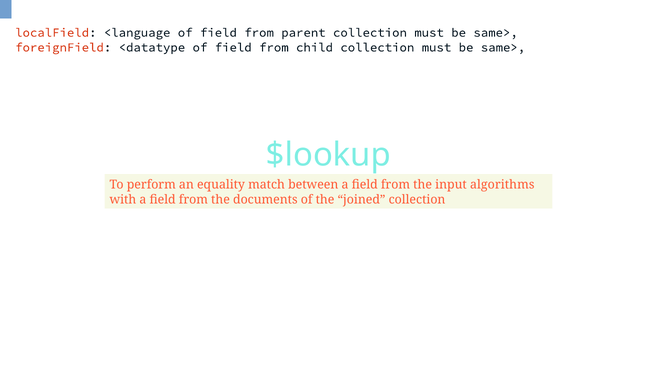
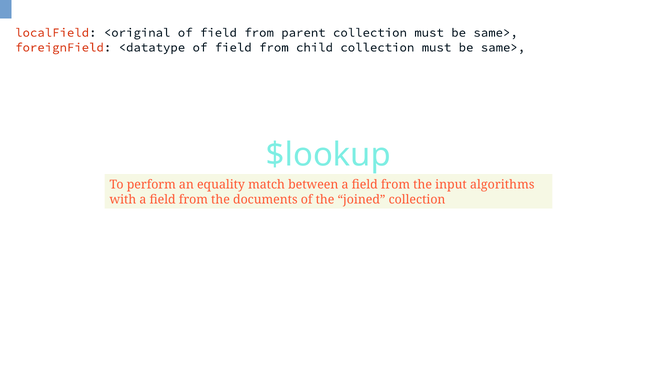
<language: <language -> <original (137, 33)
